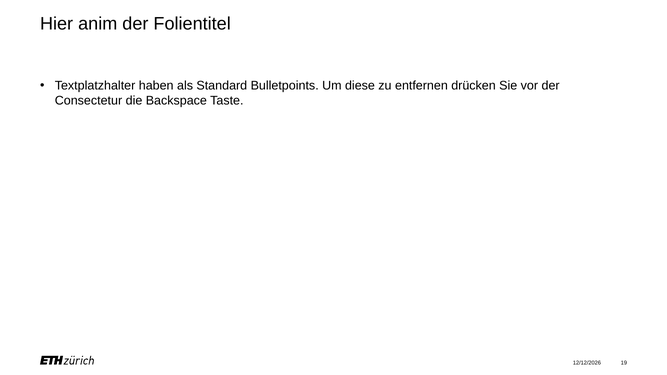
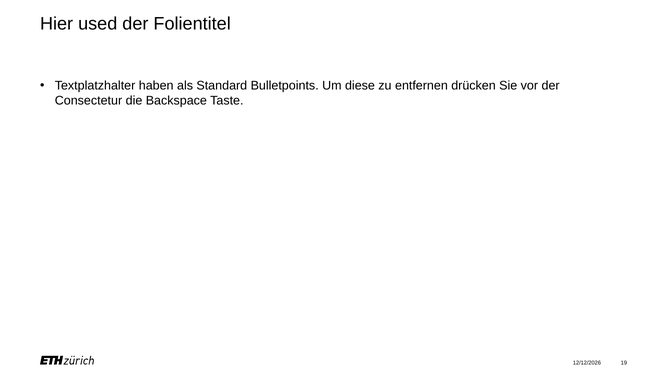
anim: anim -> used (98, 24)
